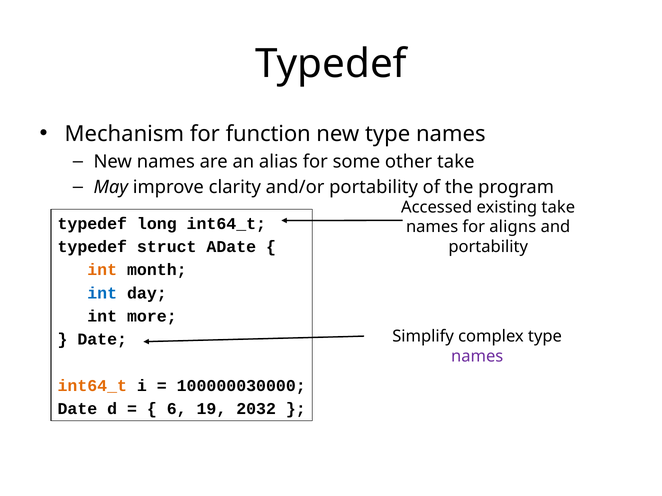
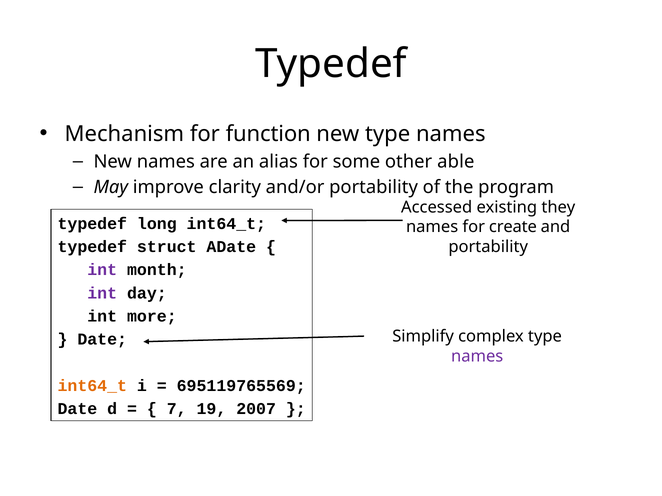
other take: take -> able (456, 162)
existing take: take -> they (558, 207)
aligns: aligns -> create (513, 227)
int colour: orange -> purple (102, 270)
int colour: blue -> purple (102, 293)
100000030000: 100000030000 -> 695119765569 (241, 386)
6: 6 -> 7 (177, 409)
2032: 2032 -> 2007 (256, 409)
